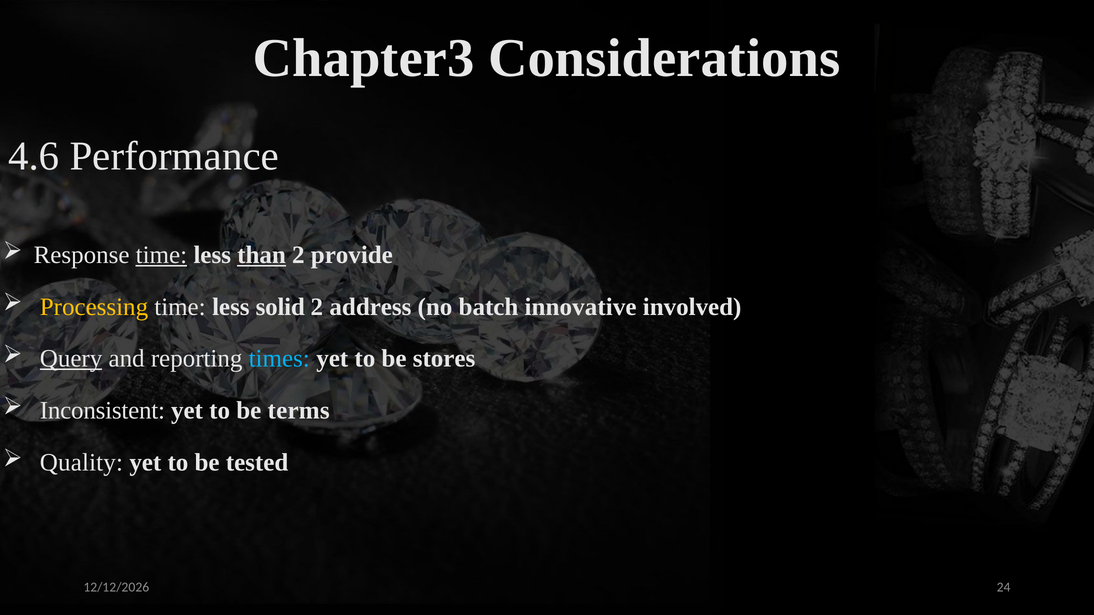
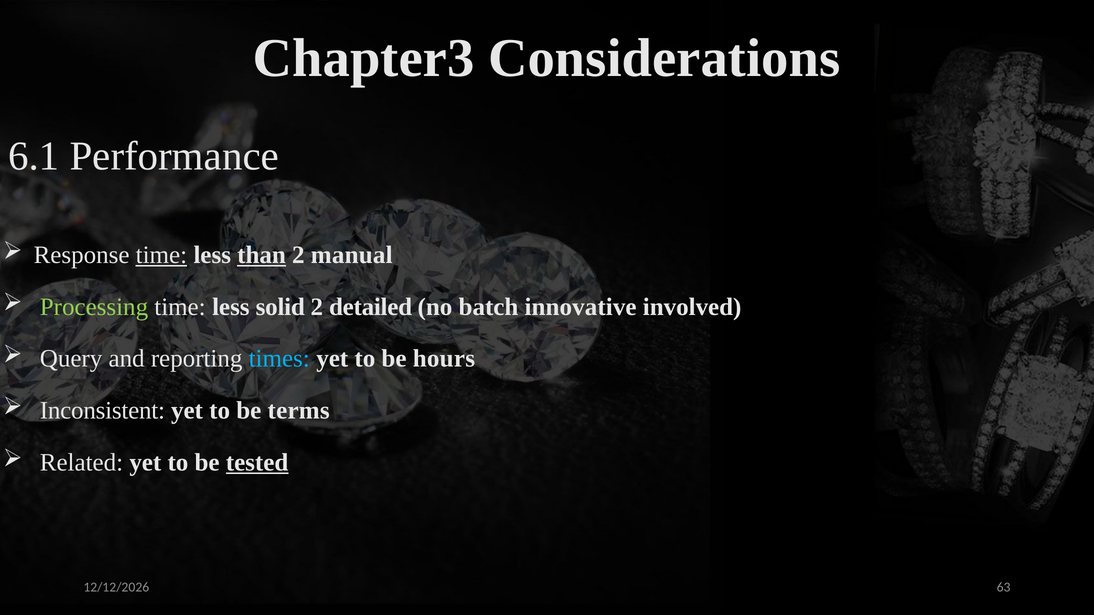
4.6: 4.6 -> 6.1 (34, 156)
provide: provide -> manual (352, 255)
Processing colour: yellow -> light green (94, 307)
address: address -> detailed (371, 307)
Query underline: present -> none (71, 359)
stores: stores -> hours (444, 359)
Quality: Quality -> Related (81, 463)
tested underline: none -> present (257, 463)
24: 24 -> 63 (1004, 588)
